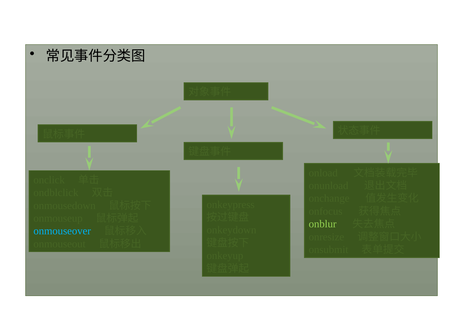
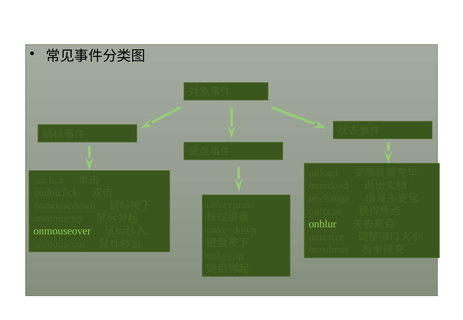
onmouseover colour: light blue -> light green (62, 231)
